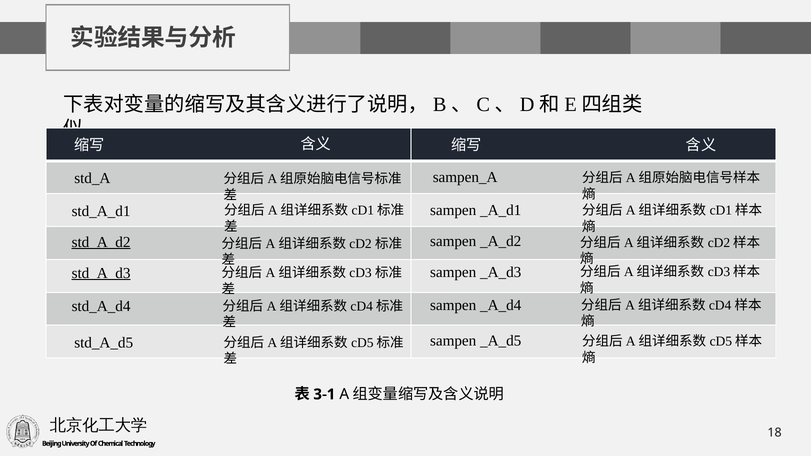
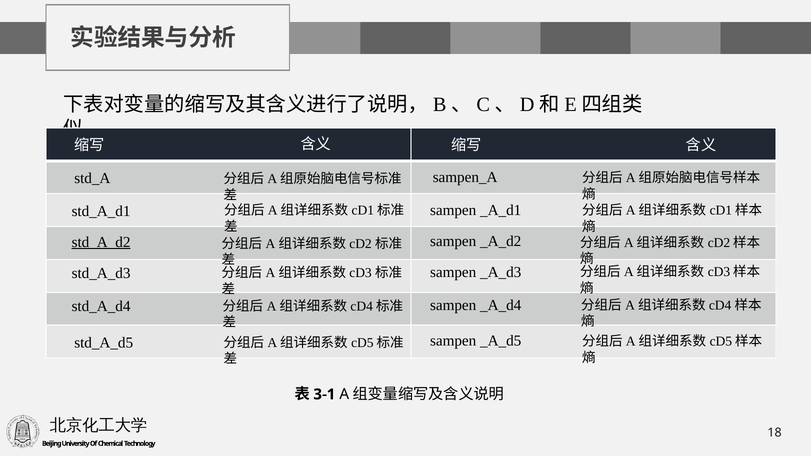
std_A_d3 underline: present -> none (101, 273)
